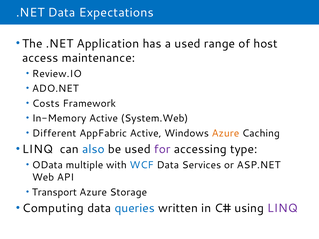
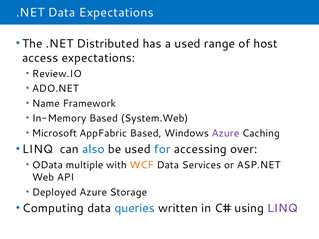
Application: Application -> Distributed (108, 44)
access maintenance: maintenance -> expectations (98, 58)
Costs: Costs -> Name (46, 104)
In-Memory Active: Active -> Based (104, 118)
Different: Different -> Microsoft (54, 133)
AppFabric Active: Active -> Based (146, 133)
Azure colour: orange -> purple (225, 133)
for colour: purple -> blue (162, 149)
type: type -> over (244, 149)
WCF colour: blue -> orange (142, 165)
Transport: Transport -> Deployed (54, 192)
